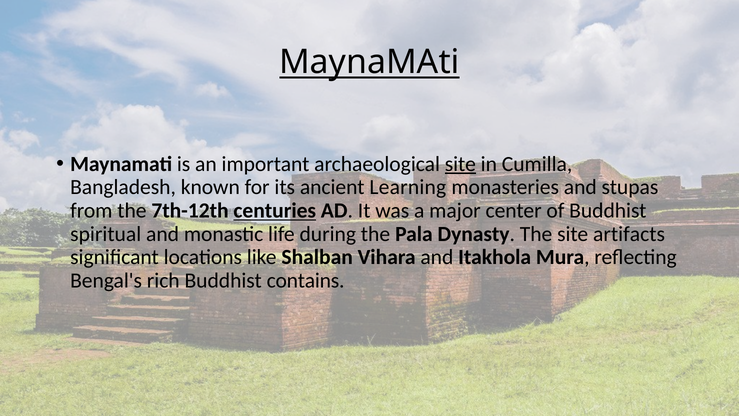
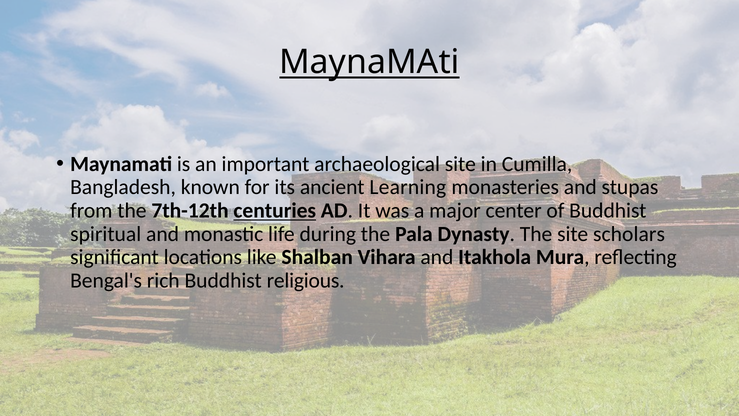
site underline: present -> none (460, 164)
artifacts: artifacts -> scholars (629, 234)
contains: contains -> religious (306, 280)
